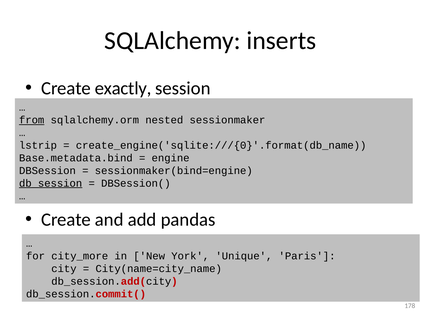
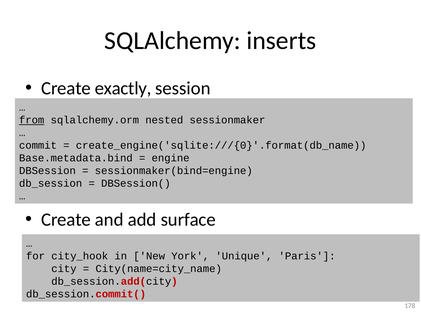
lstrip: lstrip -> commit (38, 145)
db_session underline: present -> none (51, 183)
pandas: pandas -> surface (188, 219)
city_more: city_more -> city_hook (80, 256)
